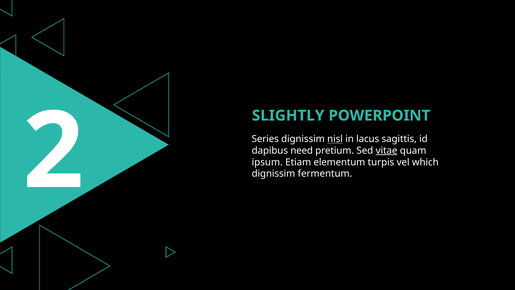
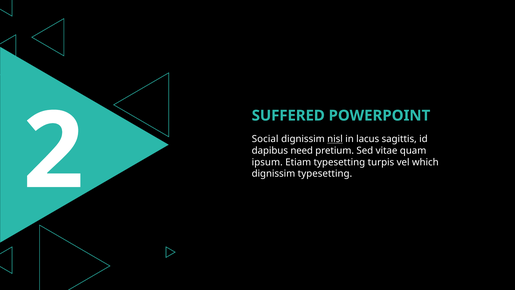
SLIGHTLY: SLIGHTLY -> SUFFERED (288, 115)
Series: Series -> Social (265, 139)
vitae underline: present -> none (387, 150)
Etiam elementum: elementum -> typesetting (339, 162)
dignissim fermentum: fermentum -> typesetting (325, 174)
